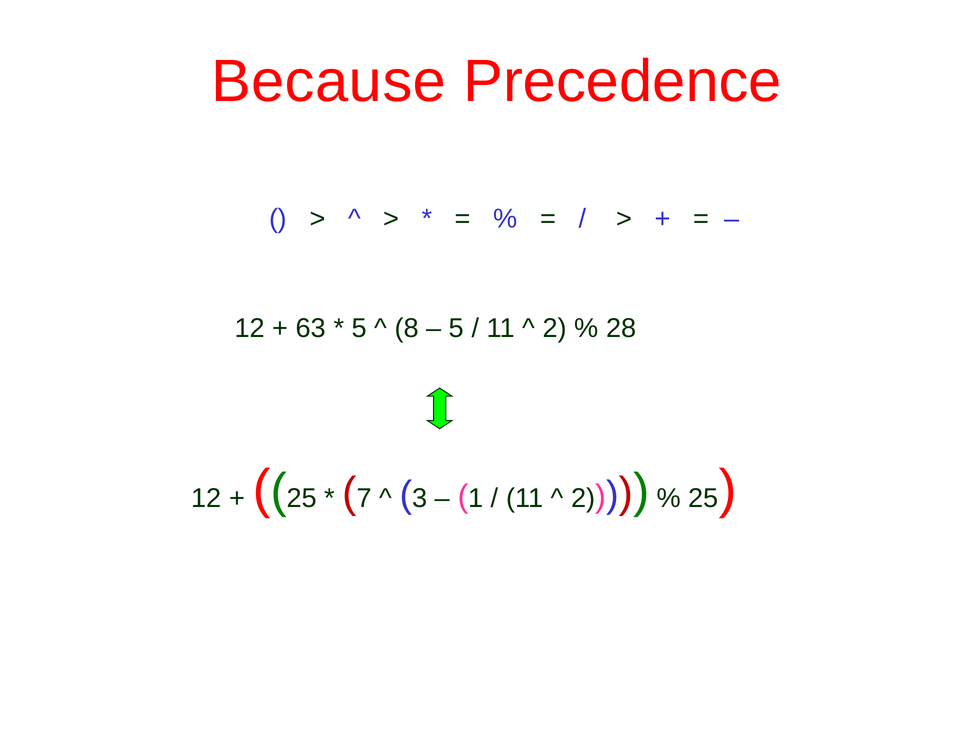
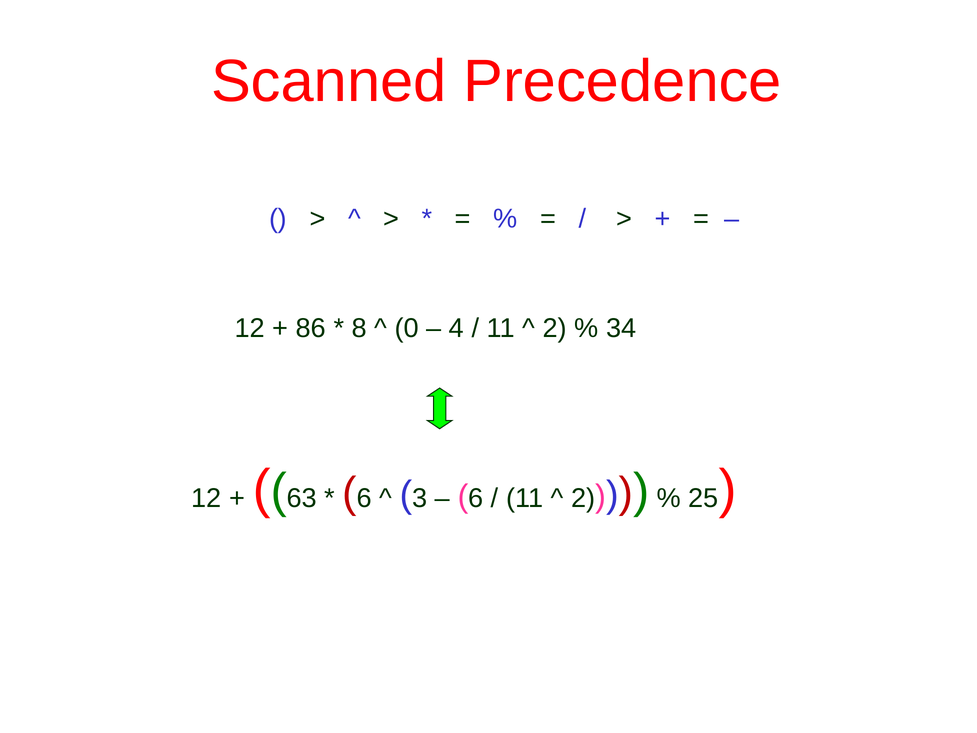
Because: Because -> Scanned (329, 82)
63: 63 -> 86 (311, 328)
5: 5 -> 8 (359, 328)
8: 8 -> 0 (407, 328)
5: 5 -> 4 (456, 328)
28: 28 -> 34 (621, 328)
25: 25 -> 63 (302, 498)
7: 7 -> 6 (364, 498)
1: 1 -> 6 (476, 498)
